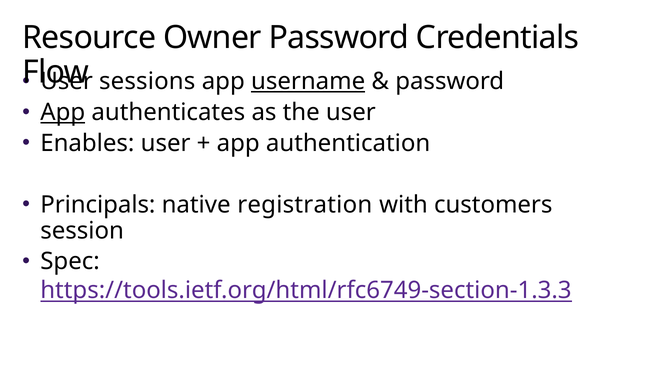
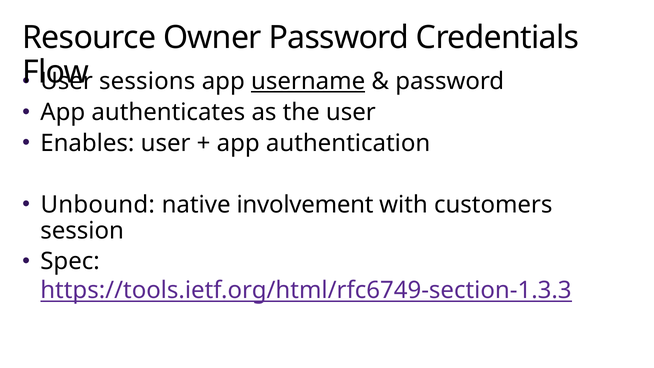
App underline: present -> none (63, 112)
Principals: Principals -> Unbound (98, 205)
registration: registration -> involvement (305, 205)
